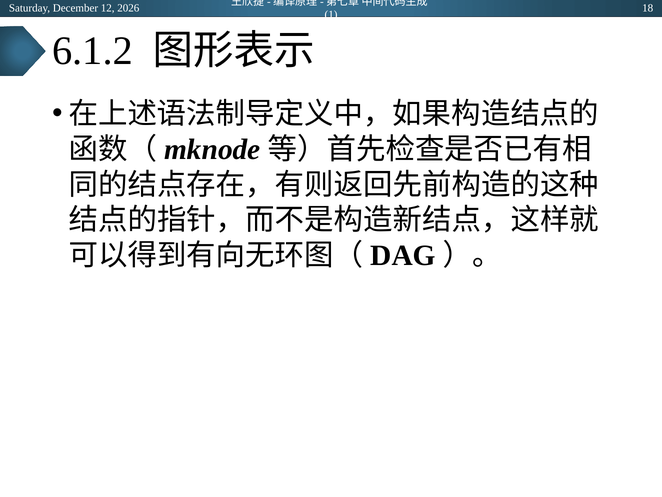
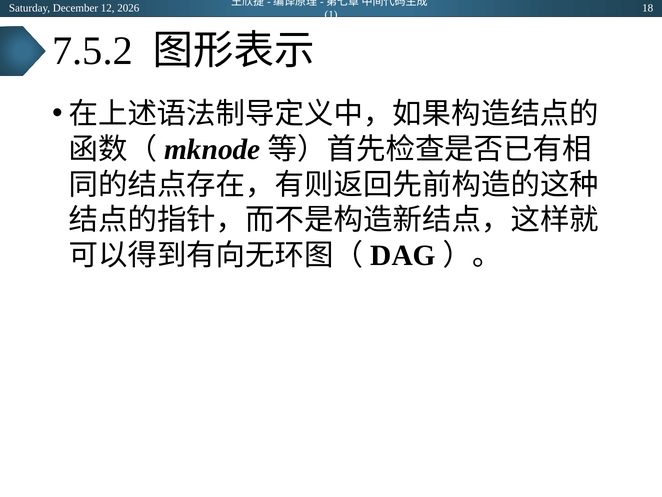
6.1.2: 6.1.2 -> 7.5.2 (93, 51)
